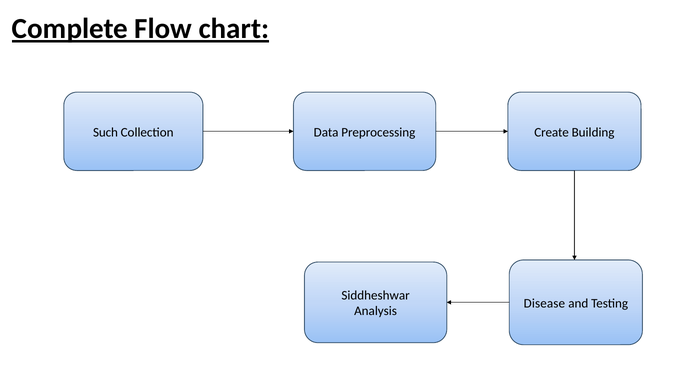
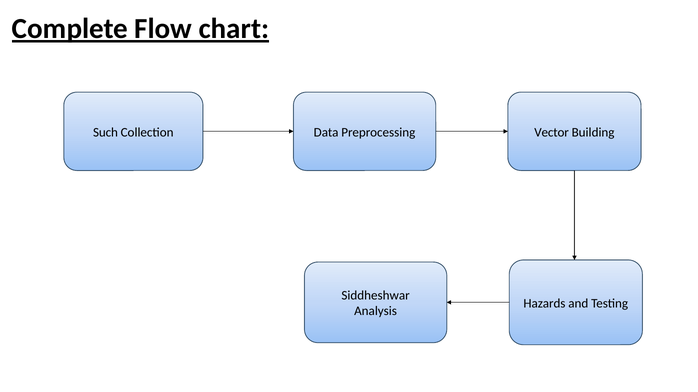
Create: Create -> Vector (552, 132)
Disease: Disease -> Hazards (544, 304)
